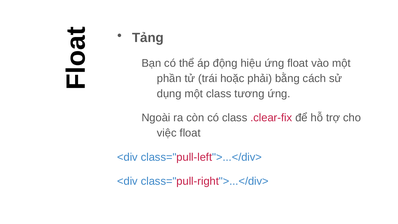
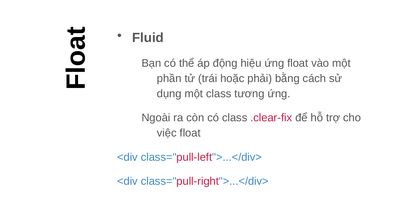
Tảng: Tảng -> Fluid (148, 38)
